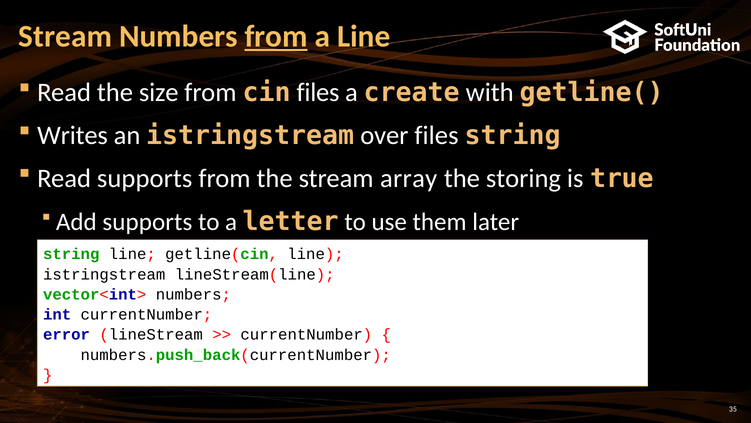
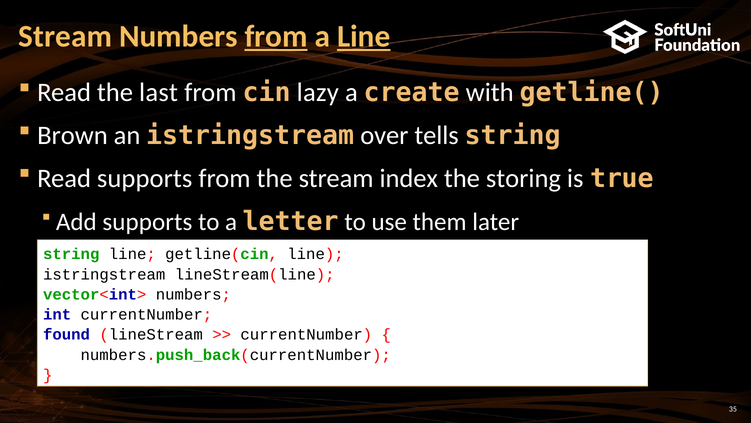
Line underline: none -> present (364, 36)
size: size -> last (158, 93)
cin files: files -> lazy (318, 93)
Writes: Writes -> Brown (72, 135)
over files: files -> tells (437, 135)
array: array -> index (409, 178)
error: error -> found (66, 334)
